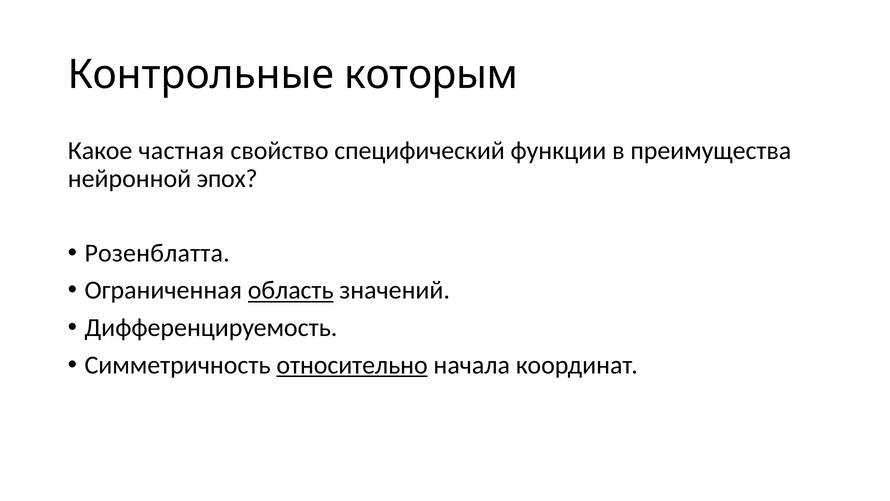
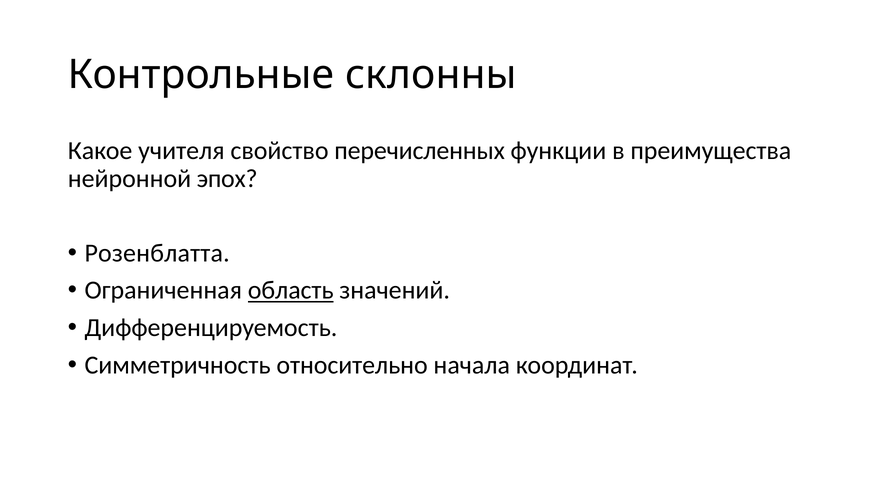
которым: которым -> склонны (431, 75)
частная: частная -> учителя (181, 150)
специфический: специфический -> перечисленных (420, 150)
относительно underline: present -> none (352, 365)
